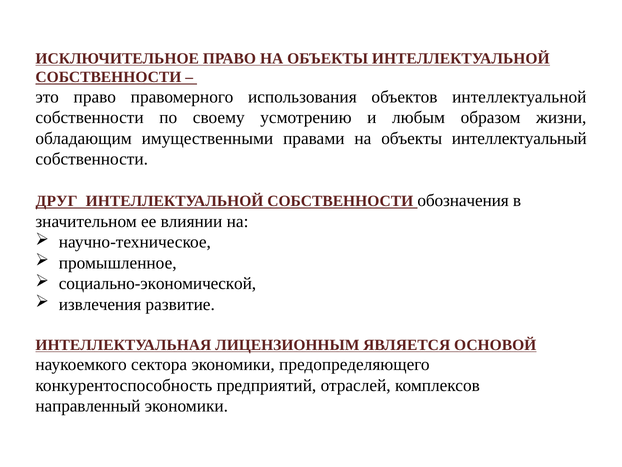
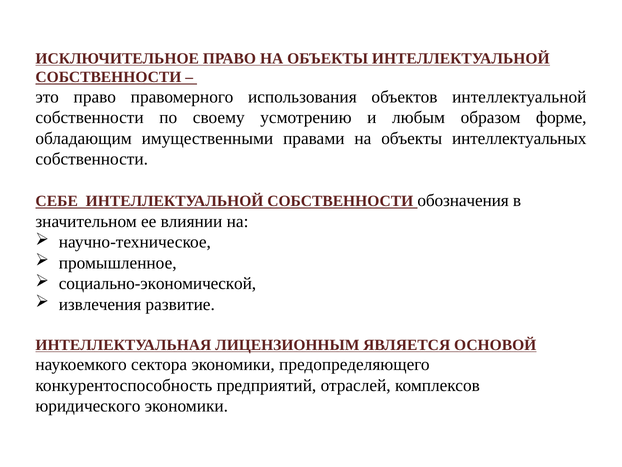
жизни: жизни -> форме (561, 118)
интеллектуальный: интеллектуальный -> интеллектуальных (519, 138)
ДРУГ: ДРУГ -> СЕБЕ (57, 201)
направленный: направленный -> юридического (88, 406)
